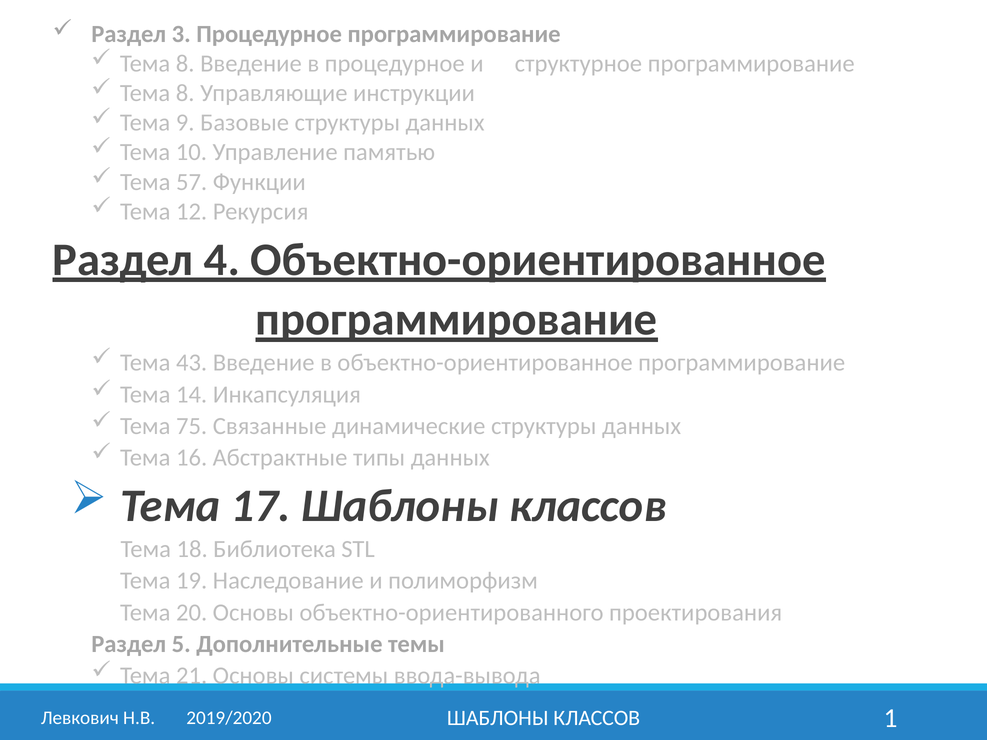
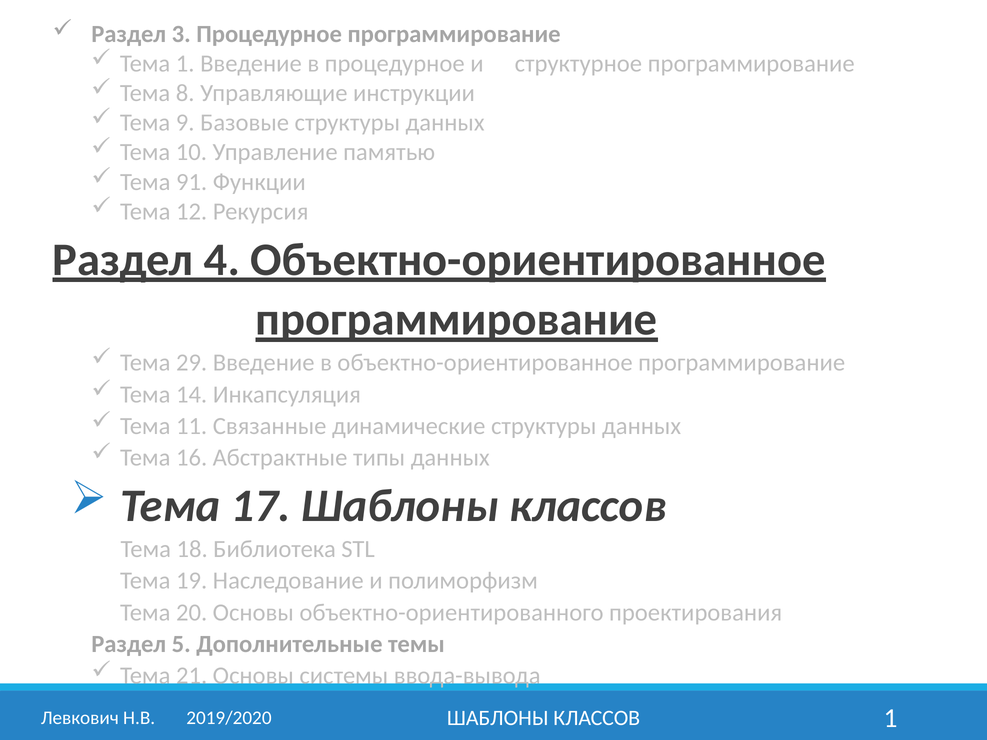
8: 8 -> 1 (185, 64)
57: 57 -> 91 (192, 182)
43: 43 -> 29 (192, 363)
75: 75 -> 11 (192, 426)
